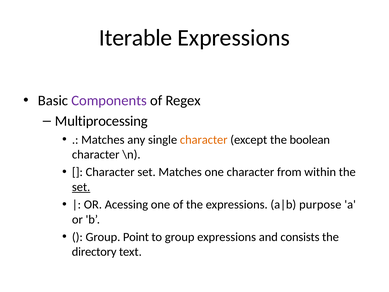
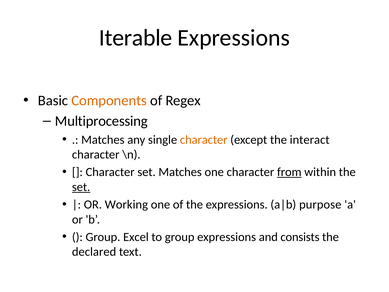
Components colour: purple -> orange (109, 100)
boolean: boolean -> interact (310, 140)
from underline: none -> present (289, 172)
Acessing: Acessing -> Working (126, 204)
Point: Point -> Excel (136, 237)
directory: directory -> declared (94, 252)
